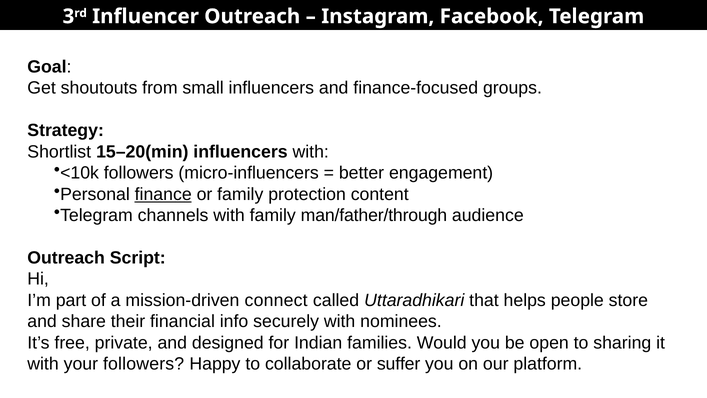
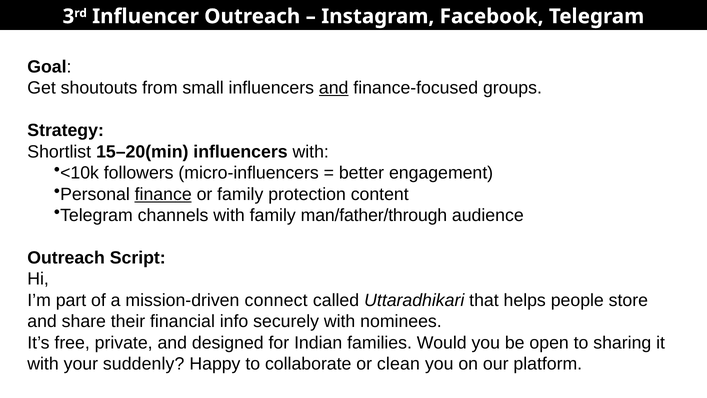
and underline: none -> present (334, 88)
your followers: followers -> suddenly (144, 364)
suffer: suffer -> clean (398, 364)
